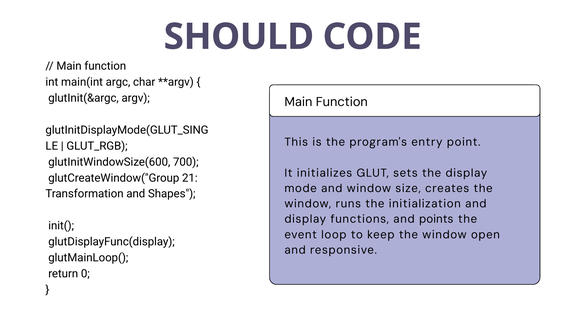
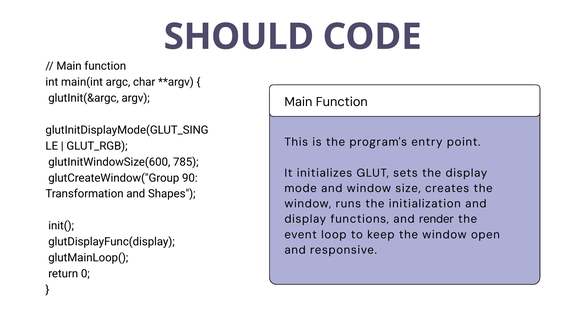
700: 700 -> 785 (186, 162)
21: 21 -> 90 (190, 178)
points: points -> render (436, 219)
